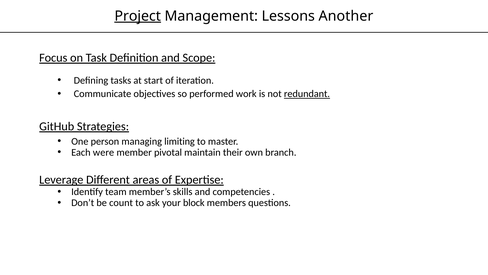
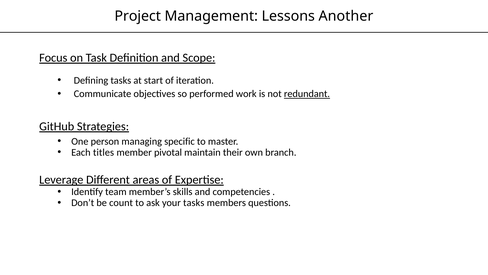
Project underline: present -> none (138, 16)
limiting: limiting -> specific (180, 141)
were: were -> titles (104, 152)
your block: block -> tasks (194, 203)
